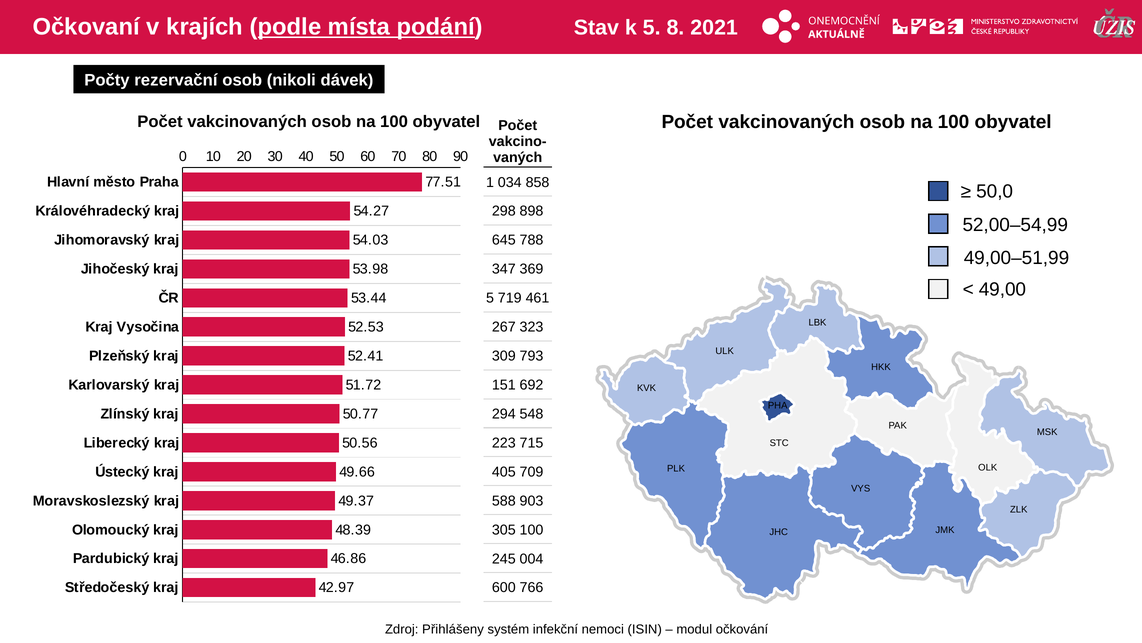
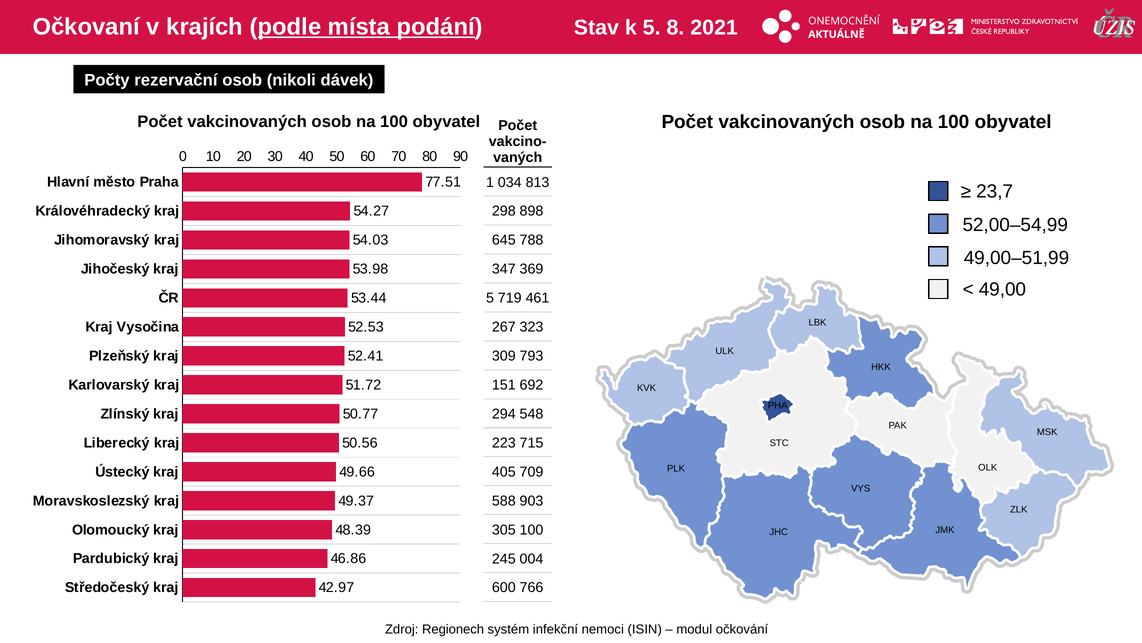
858: 858 -> 813 (538, 182)
50,0: 50,0 -> 23,7 (995, 191)
Přihlášeny: Přihlášeny -> Regionech (453, 629)
